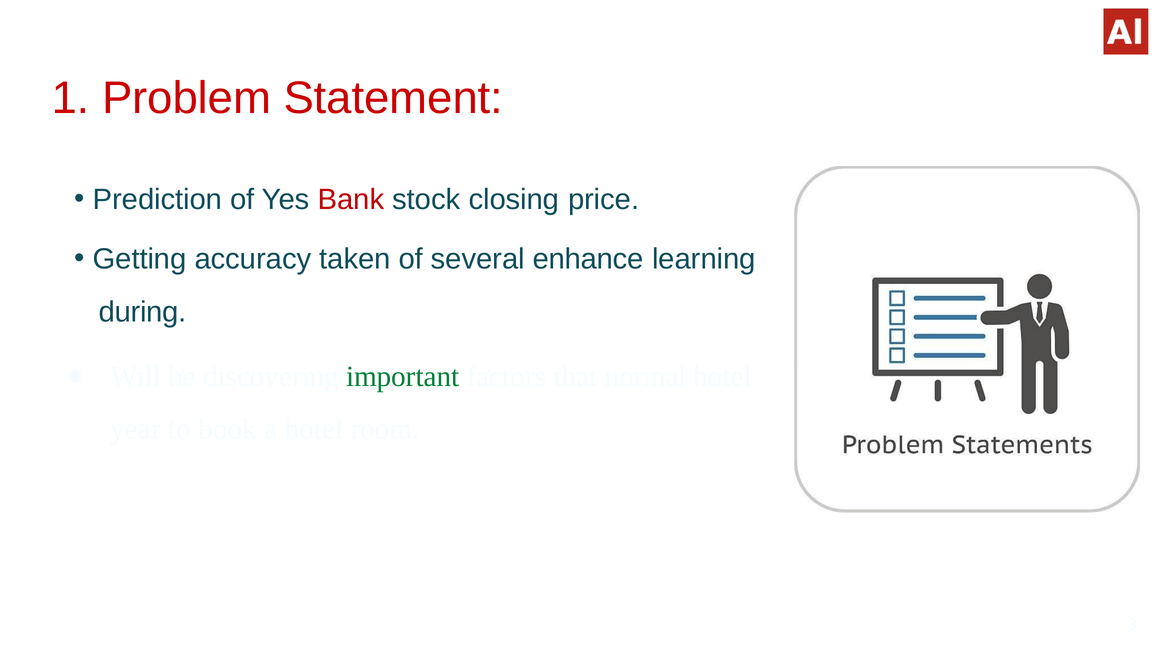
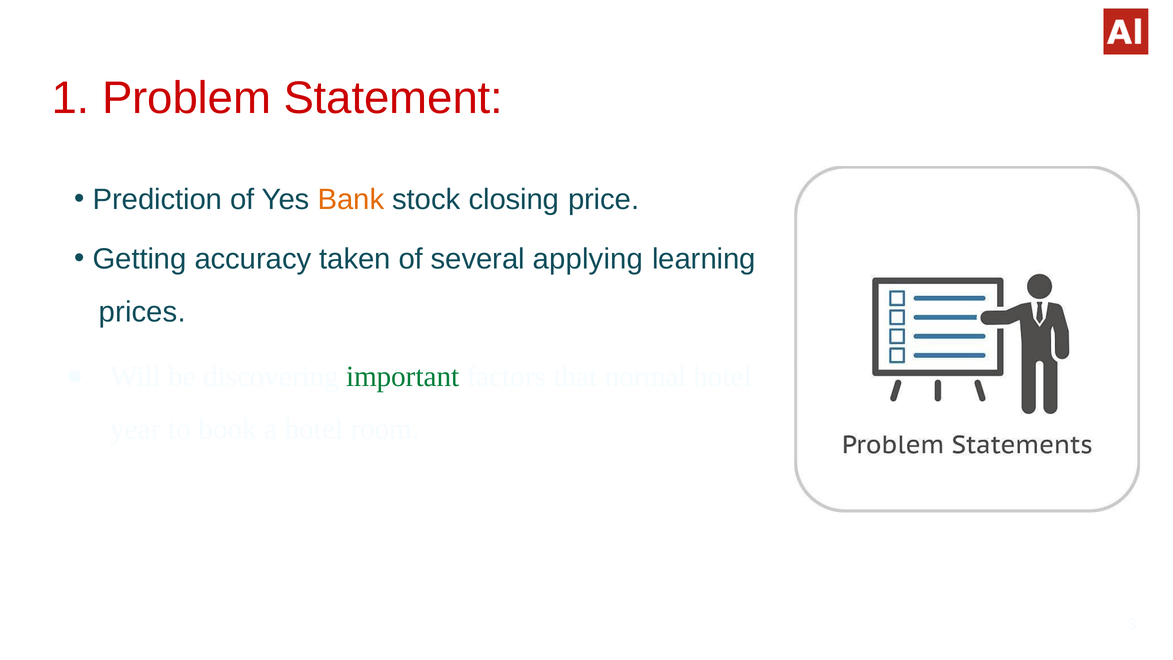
Bank colour: red -> orange (351, 199)
enhance: enhance -> applying (588, 259)
during: during -> prices (142, 312)
